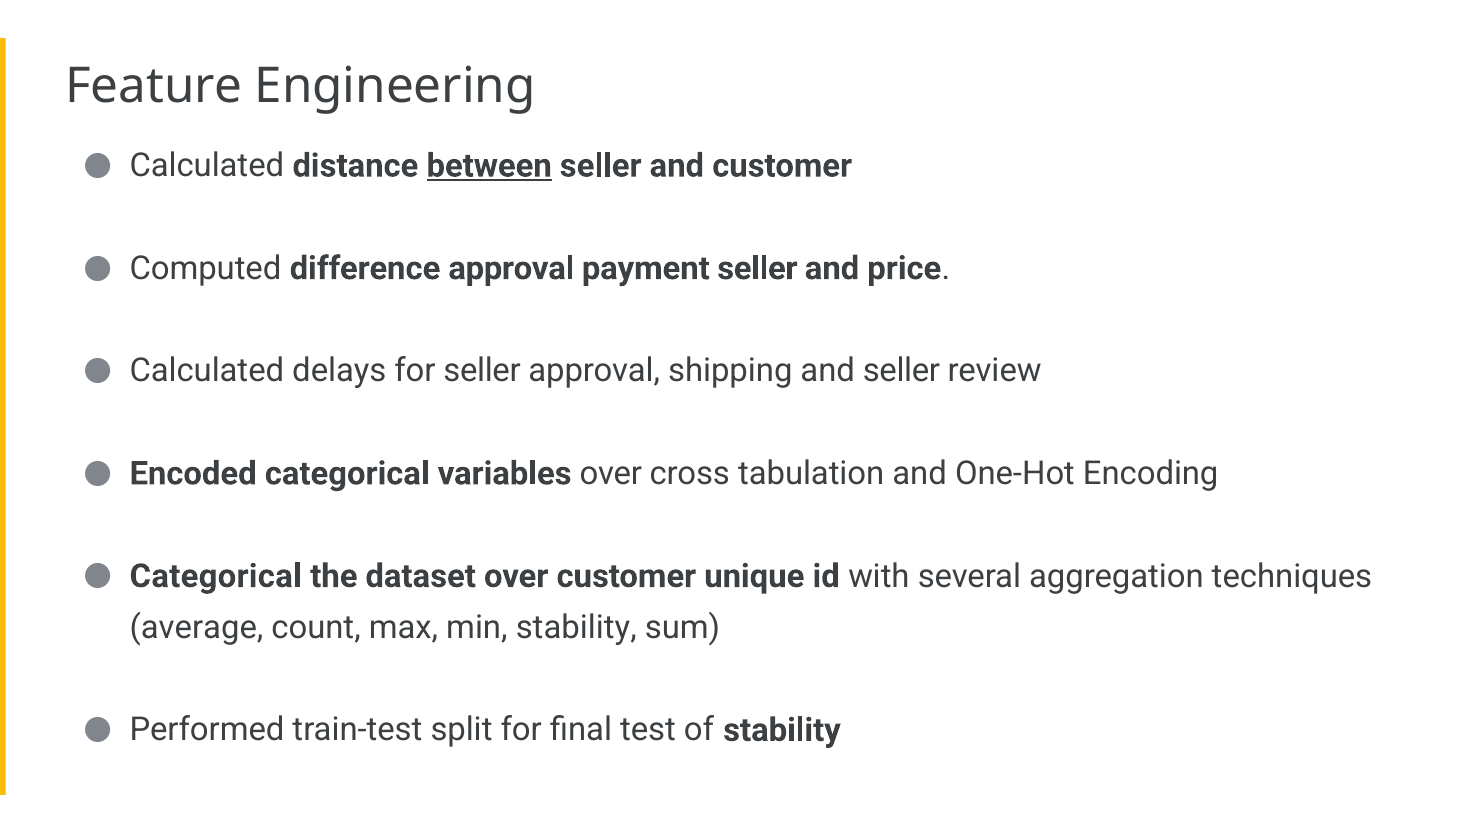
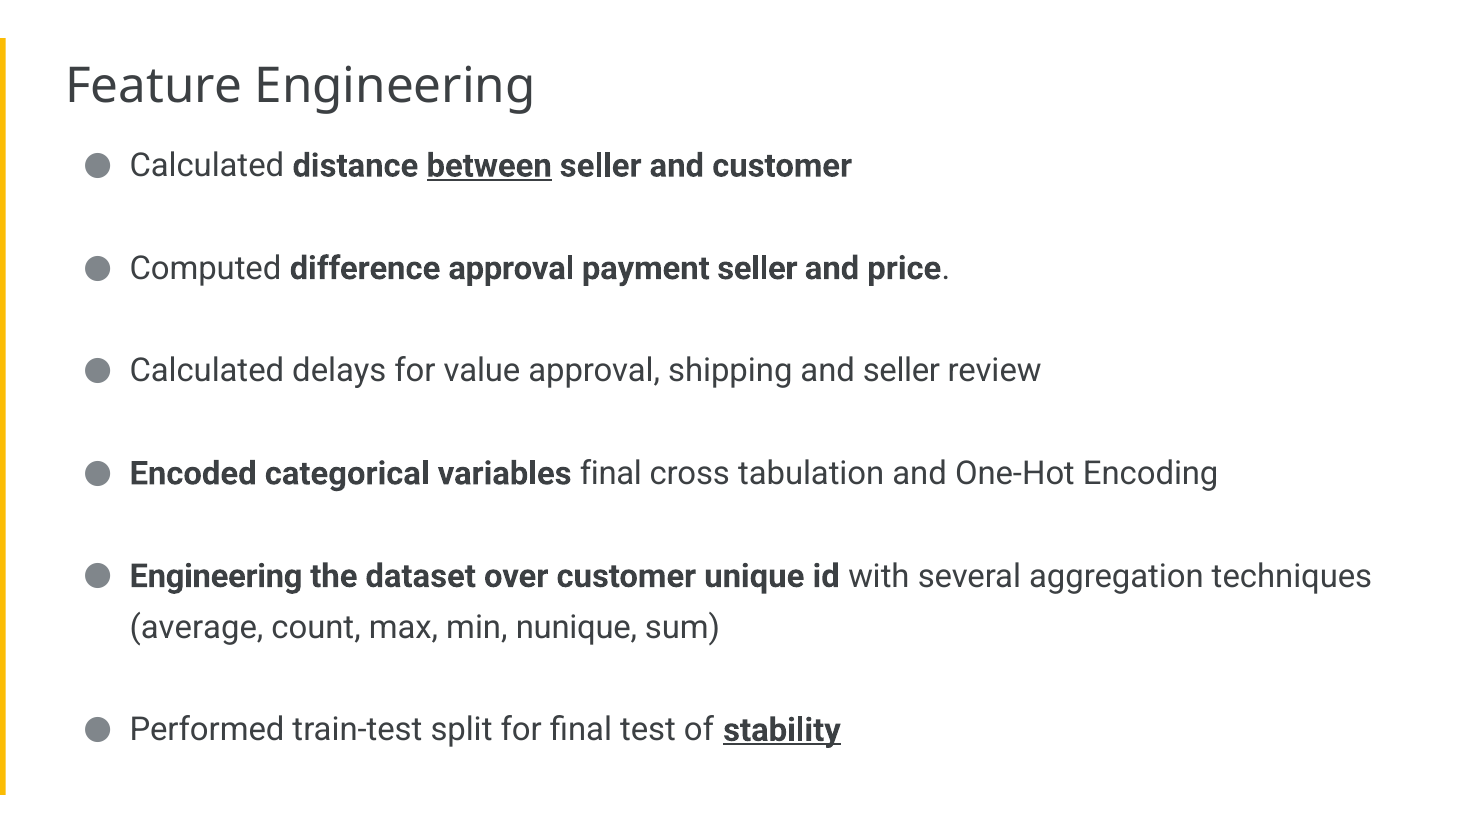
for seller: seller -> value (482, 371)
variables over: over -> final (611, 474)
Categorical: Categorical -> Engineering (216, 576)
min stability: stability -> nunique (576, 628)
stability underline: none -> present (782, 730)
